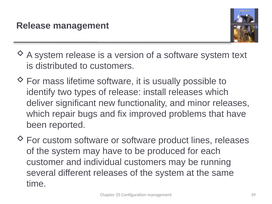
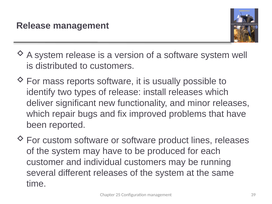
text: text -> well (240, 55)
lifetime: lifetime -> reports (81, 81)
